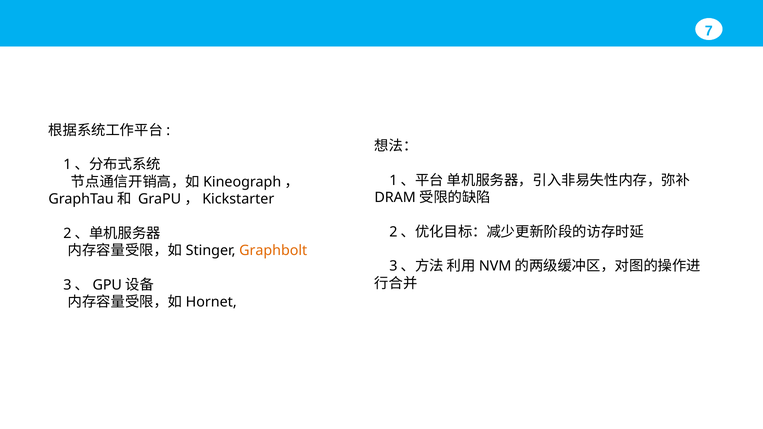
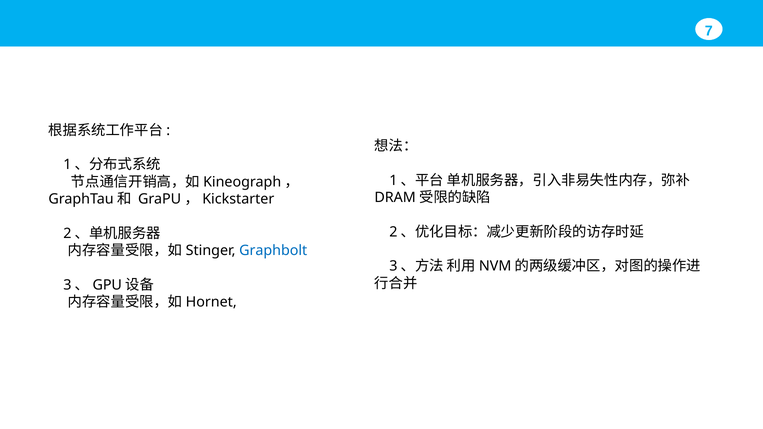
Graphbolt colour: orange -> blue (273, 251)
